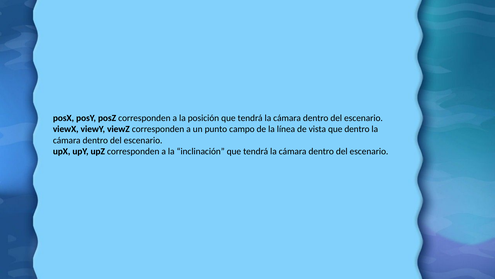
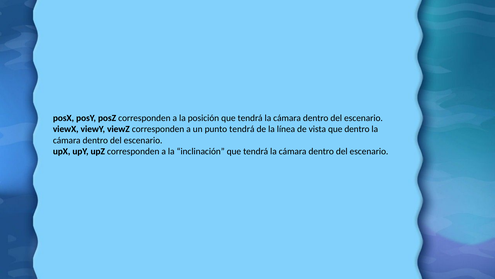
punto campo: campo -> tendrá (242, 129)
